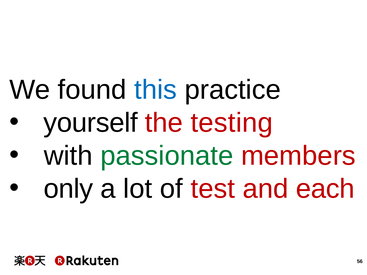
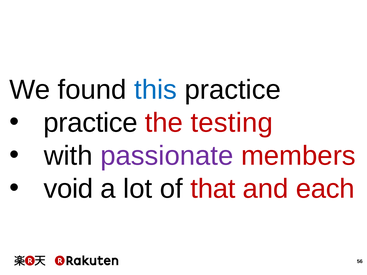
yourself: yourself -> practice (91, 123)
passionate colour: green -> purple (167, 156)
only: only -> void (68, 189)
test: test -> that (213, 189)
